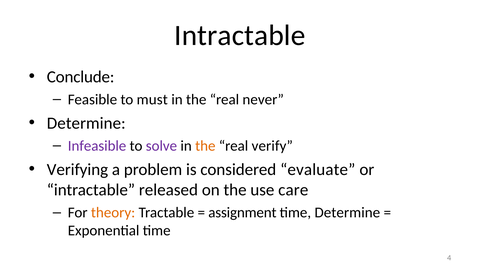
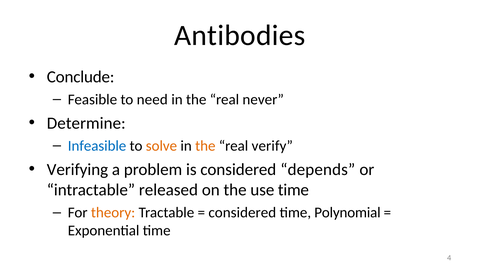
Intractable: Intractable -> Antibodies (240, 35)
must: must -> need (152, 100)
Infeasible colour: purple -> blue (97, 146)
solve colour: purple -> orange (161, 146)
evaluate: evaluate -> depends (318, 170)
use care: care -> time (293, 190)
assignment: assignment -> considered (242, 213)
time Determine: Determine -> Polynomial (347, 213)
